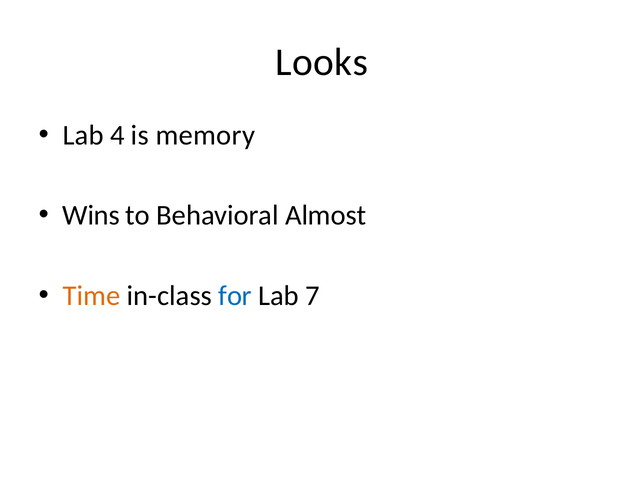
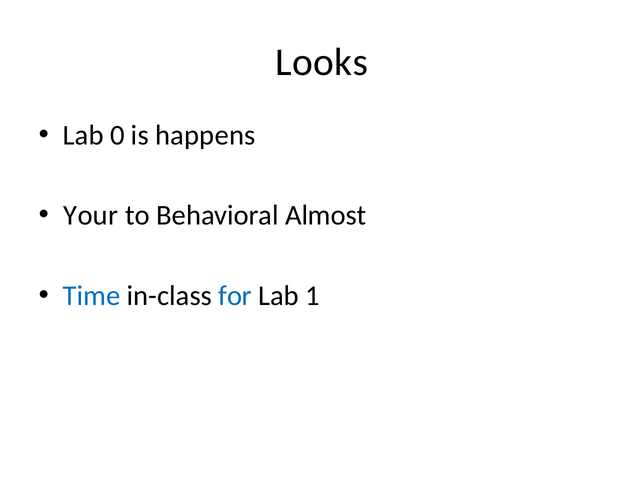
4: 4 -> 0 (117, 135)
memory: memory -> happens (205, 135)
Wins: Wins -> Your (91, 215)
Time colour: orange -> blue (92, 296)
7: 7 -> 1 (313, 296)
